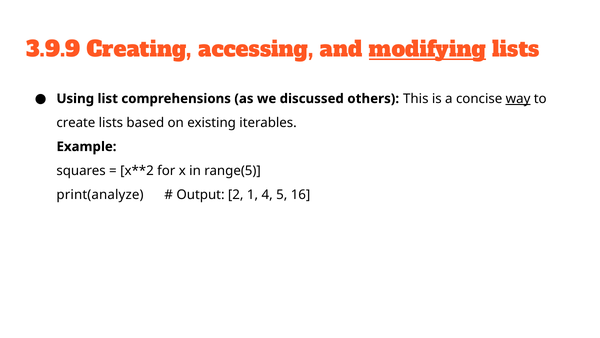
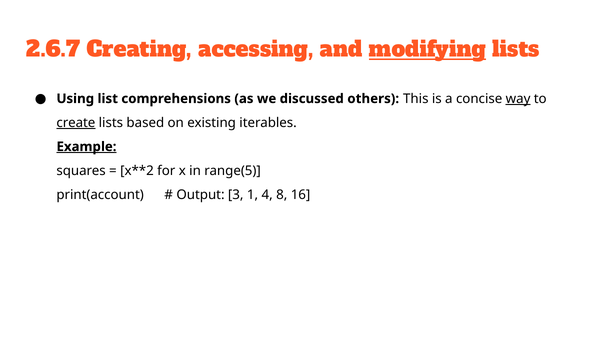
3.9.9: 3.9.9 -> 2.6.7 (53, 50)
create underline: none -> present (76, 123)
Example underline: none -> present (86, 146)
print(analyze: print(analyze -> print(account (100, 194)
2: 2 -> 3 (236, 194)
5: 5 -> 8 (282, 194)
